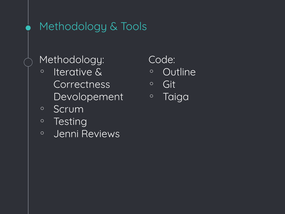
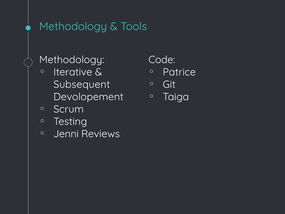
Outline: Outline -> Patrice (179, 72)
Correctness: Correctness -> Subsequent (82, 84)
